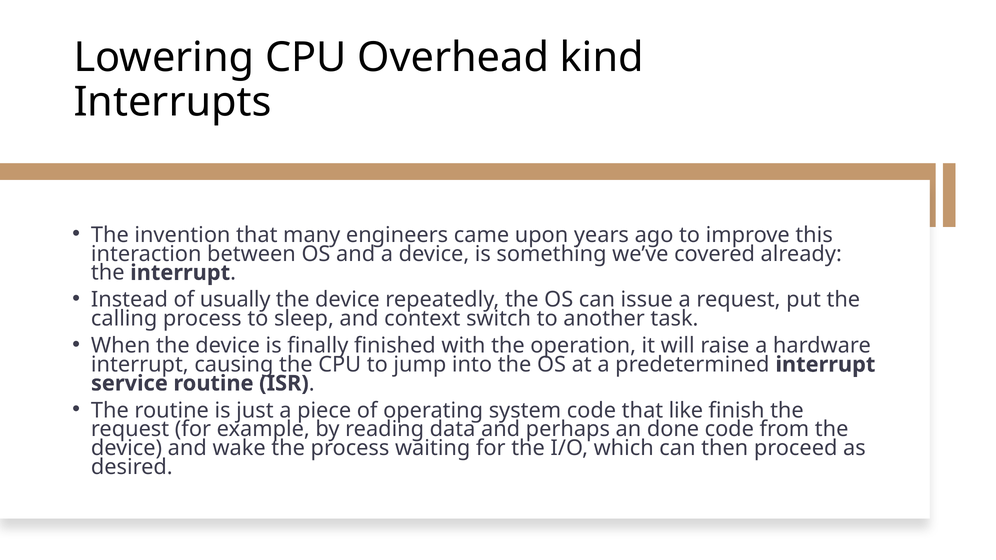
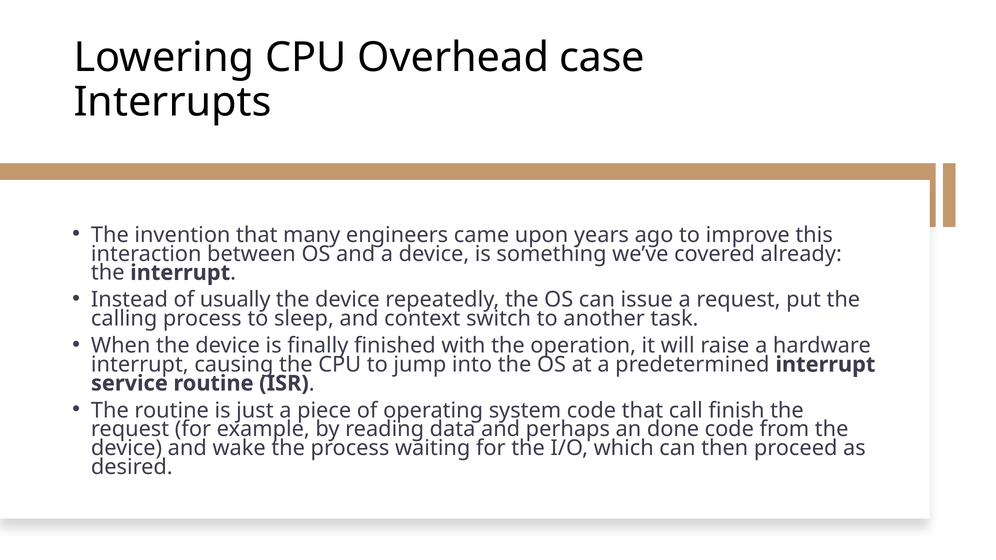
kind: kind -> case (602, 58)
like: like -> call (686, 411)
